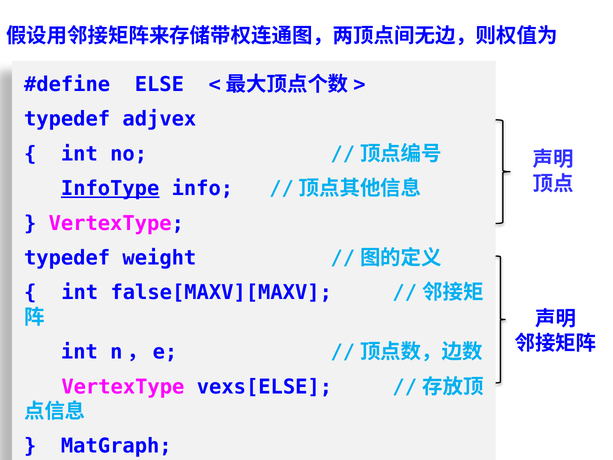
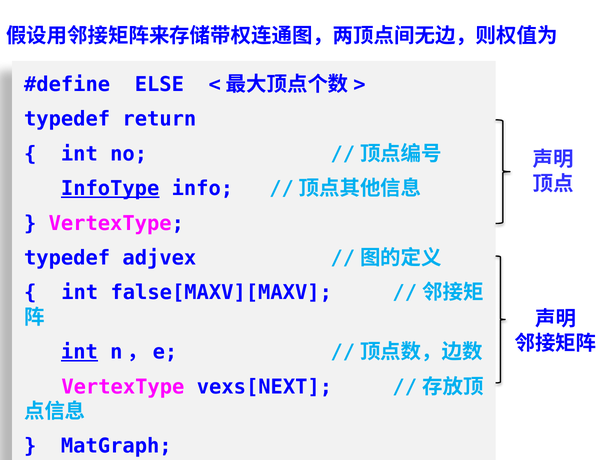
adjvex: adjvex -> return (159, 119)
weight: weight -> adjvex (159, 258)
int underline: none -> present (79, 352)
vexs[ELSE: vexs[ELSE -> vexs[NEXT (264, 387)
